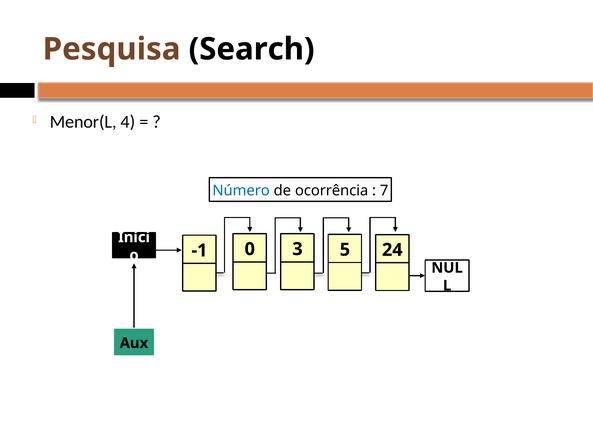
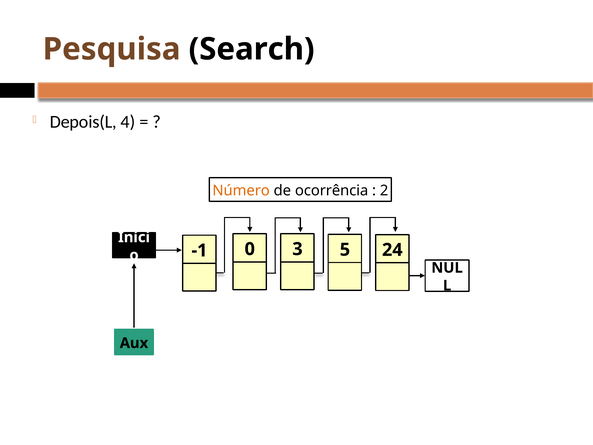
Menor(L: Menor(L -> Depois(L (83, 122)
Número colour: blue -> orange (241, 190)
7: 7 -> 2 (384, 190)
